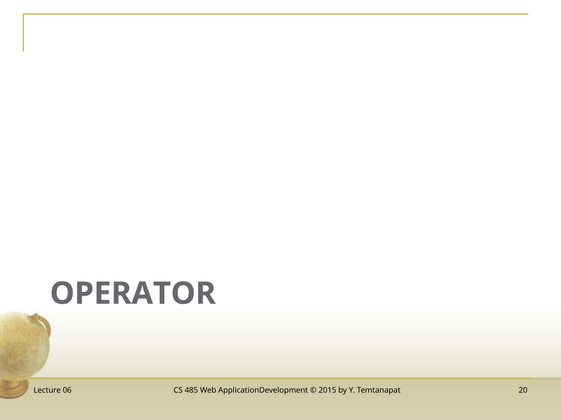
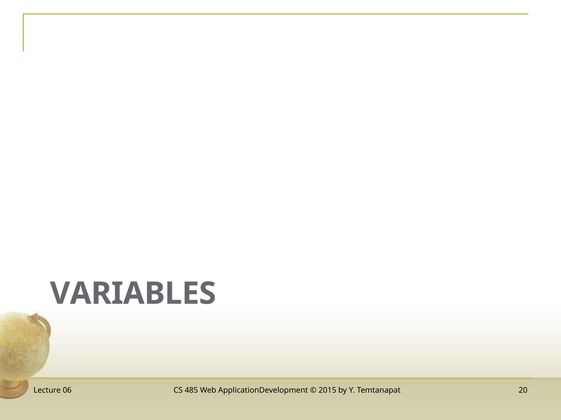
OPERATOR: OPERATOR -> VARIABLES (133, 294)
